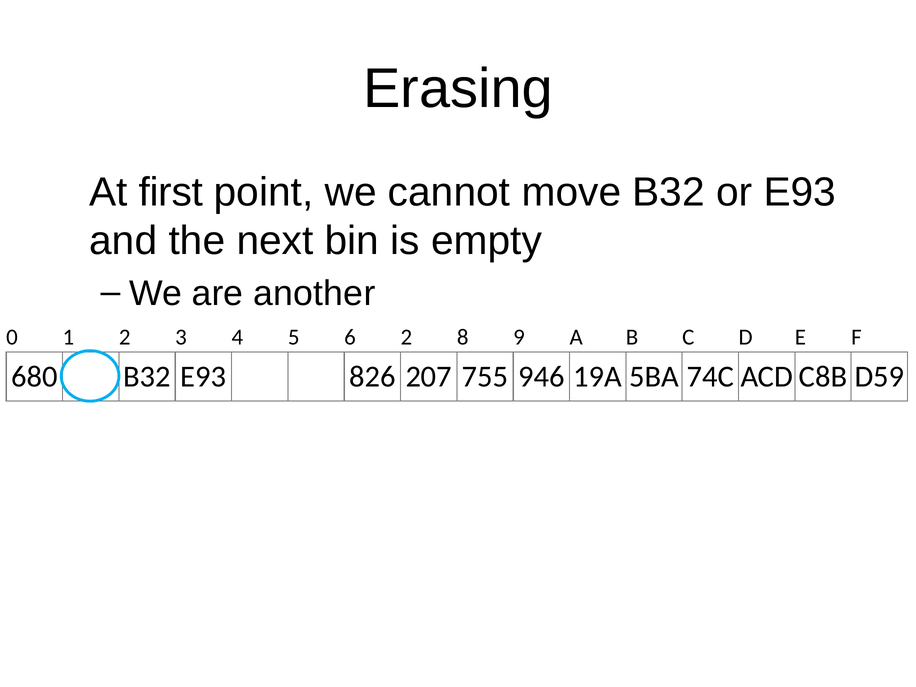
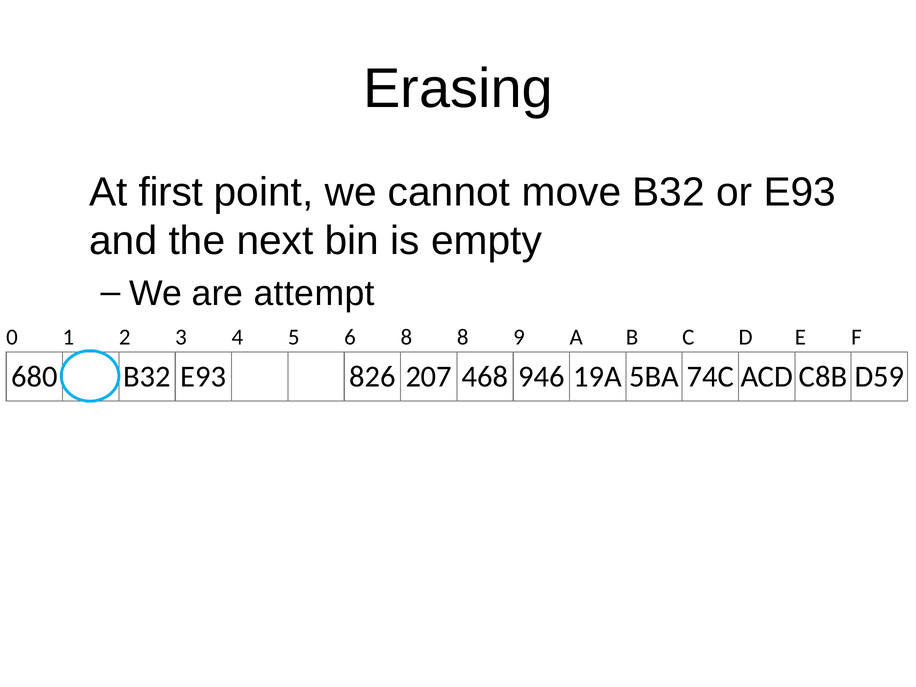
another: another -> attempt (314, 294)
6 2: 2 -> 8 (406, 337)
755: 755 -> 468 (485, 377)
